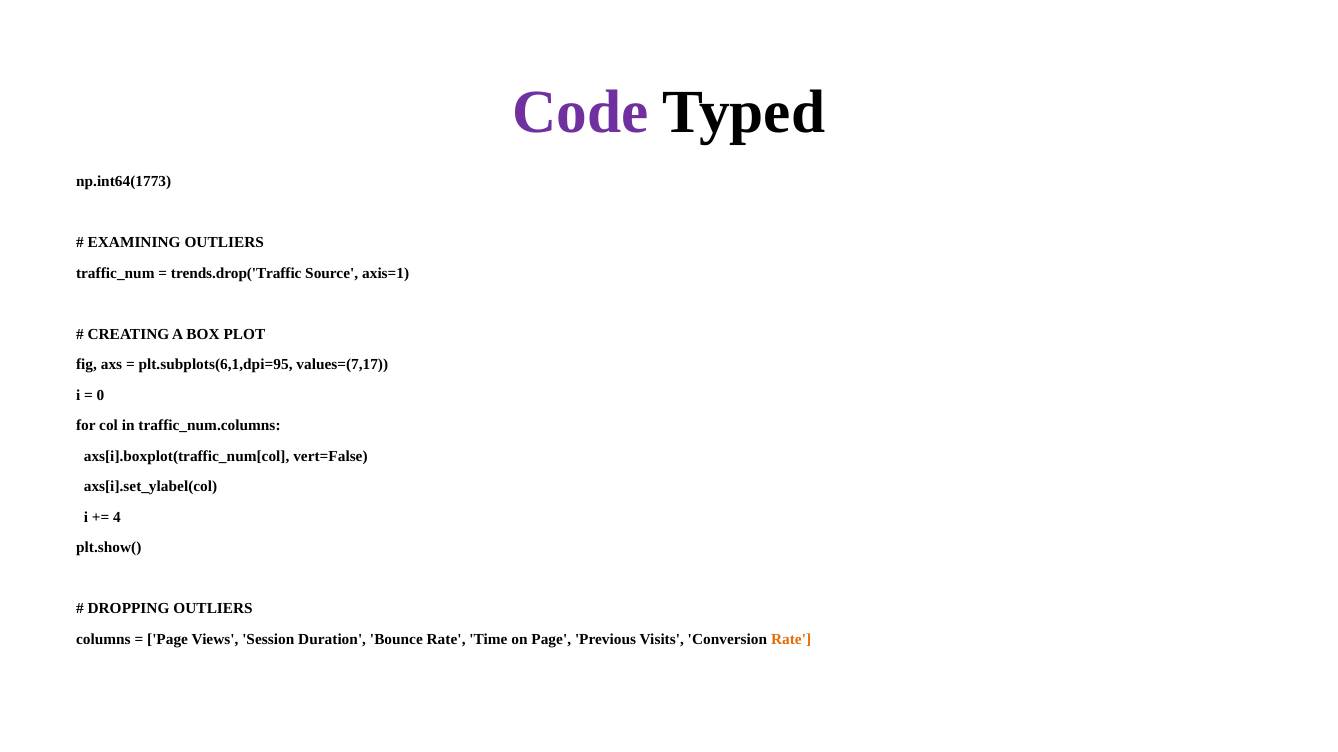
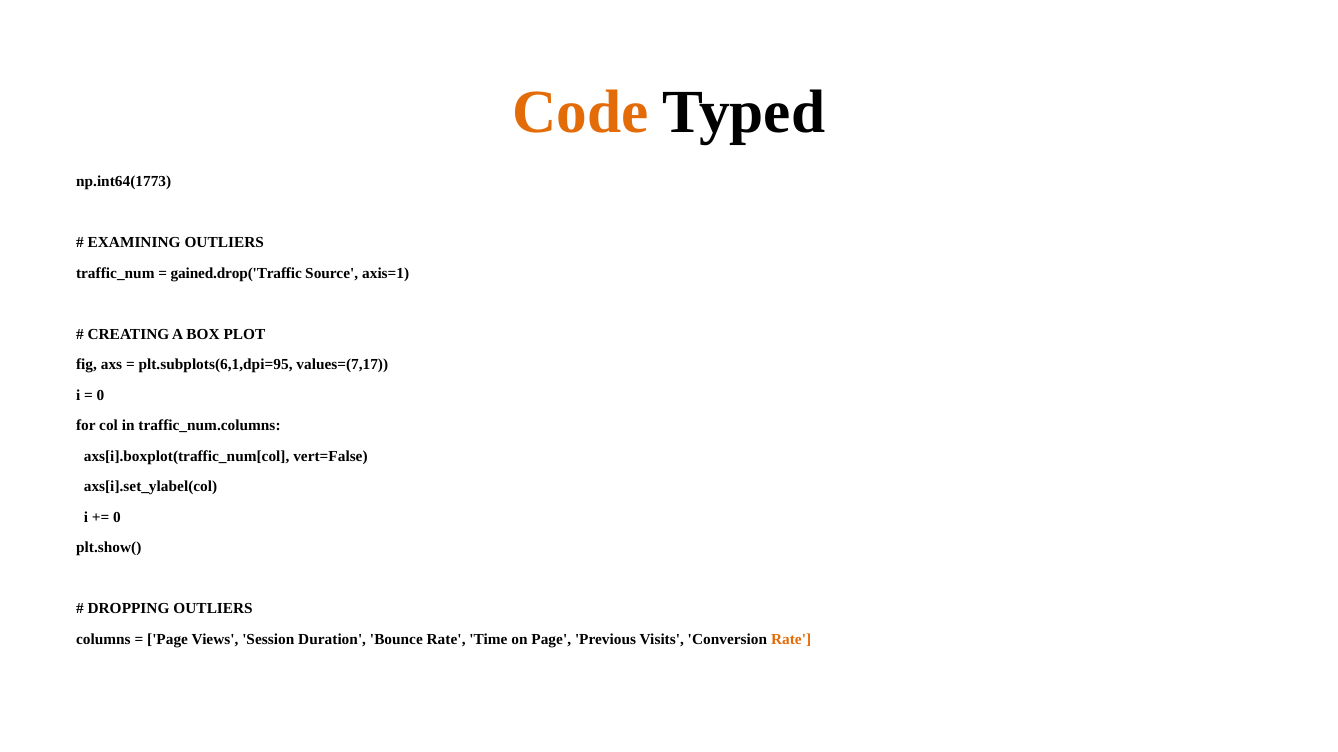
Code colour: purple -> orange (580, 112)
trends.drop('Traffic: trends.drop('Traffic -> gained.drop('Traffic (236, 274)
4: 4 -> 0 (117, 518)
